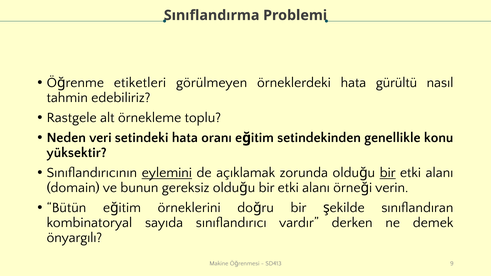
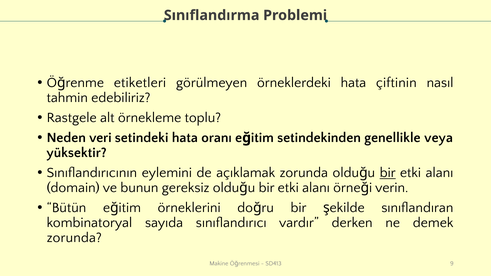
gürültü: gürültü -> çiftinin (396, 83)
konu: konu -> veya (439, 138)
eylemini underline: present -> none (167, 173)
önyargılı: önyargılı -> zorunda (74, 238)
